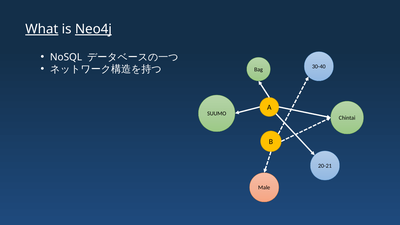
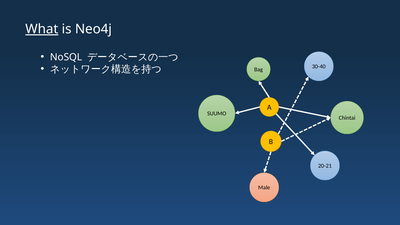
Neo4j underline: present -> none (93, 29)
